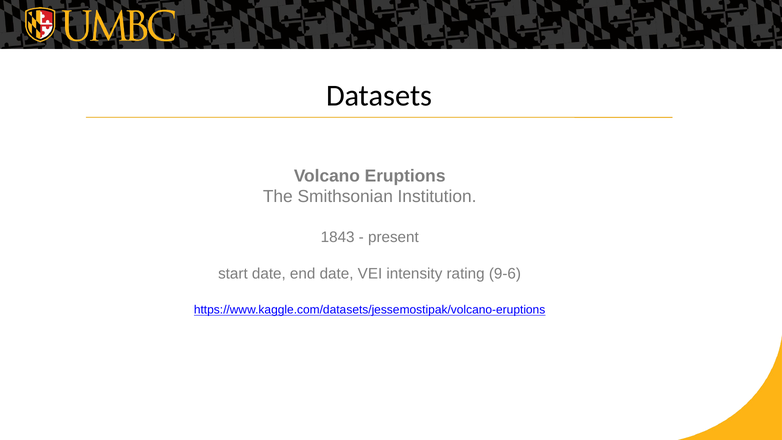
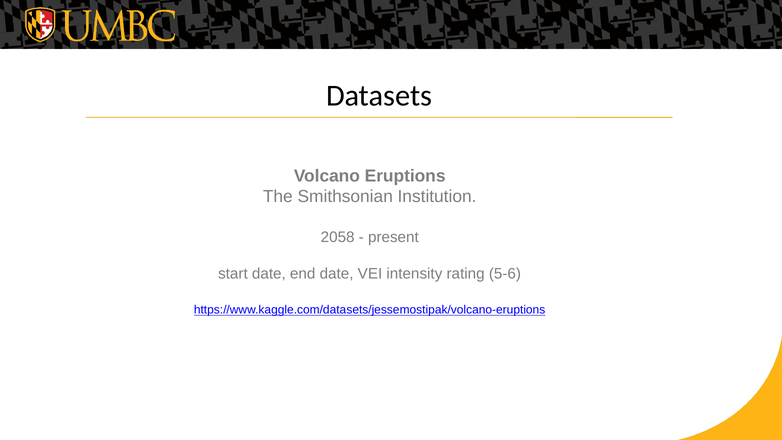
1843: 1843 -> 2058 (338, 237)
9-6: 9-6 -> 5-6 (505, 273)
